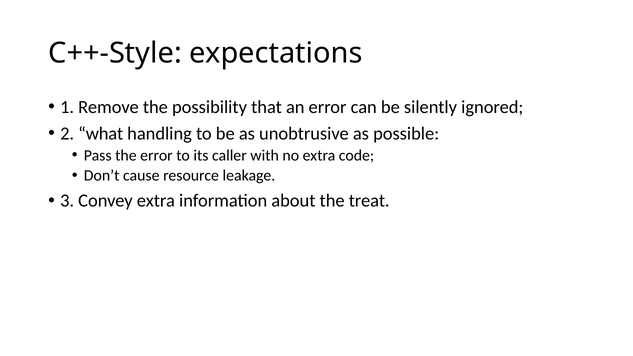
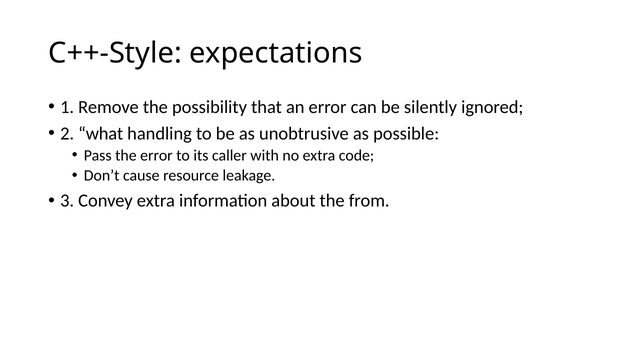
treat: treat -> from (369, 201)
